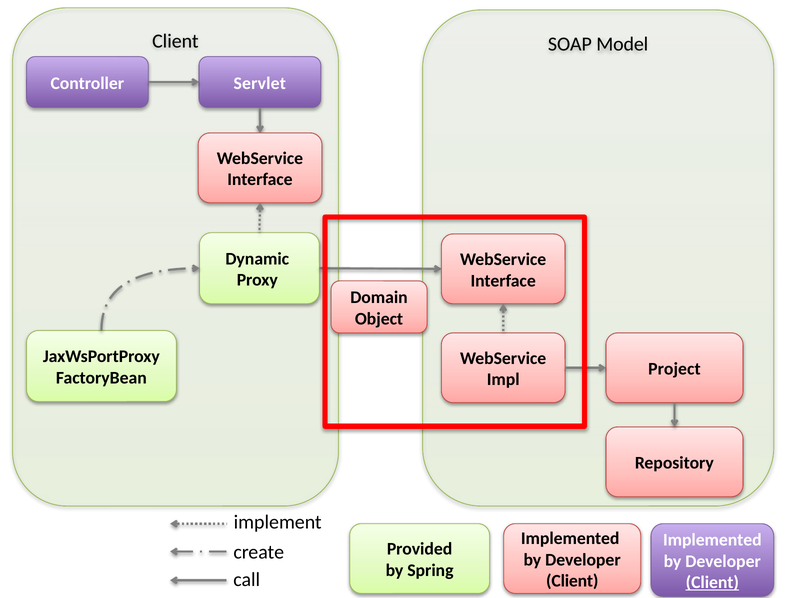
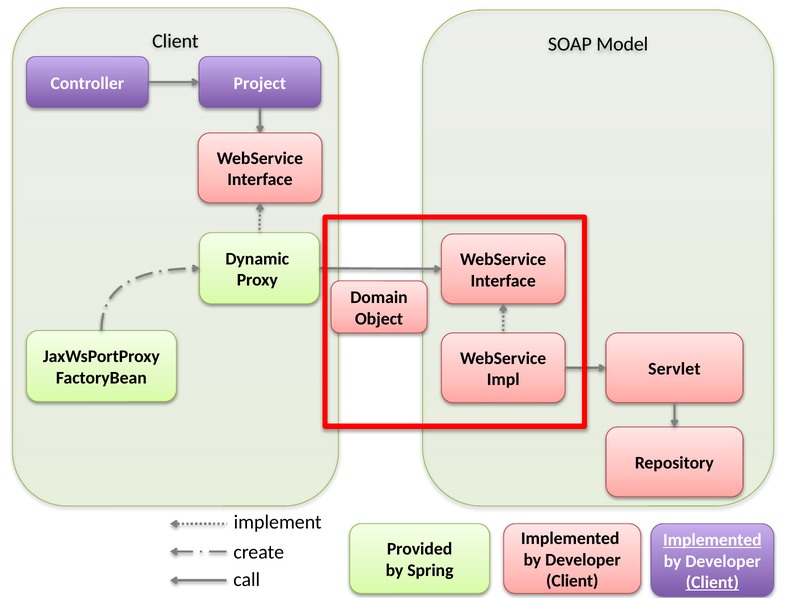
Servlet: Servlet -> Project (260, 83)
Project: Project -> Servlet (674, 369)
Implemented underline: none -> present (712, 540)
